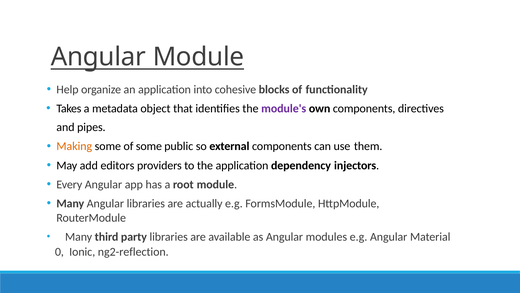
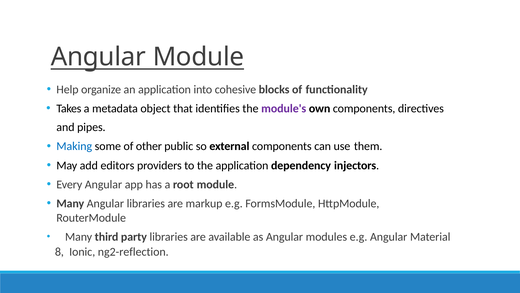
Making colour: orange -> blue (74, 146)
of some: some -> other (149, 146)
actually: actually -> markup (204, 203)
0: 0 -> 8 (59, 251)
